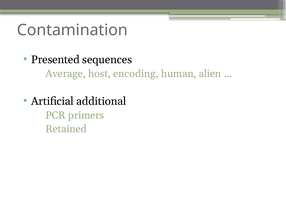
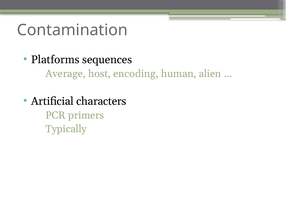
Presented: Presented -> Platforms (55, 60)
additional: additional -> characters (101, 102)
Retained: Retained -> Typically (66, 129)
